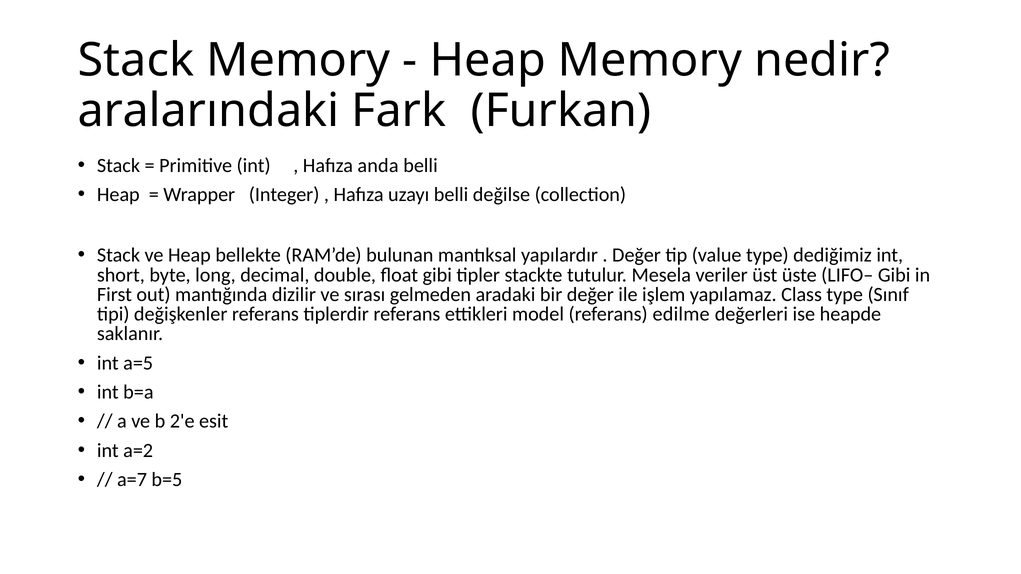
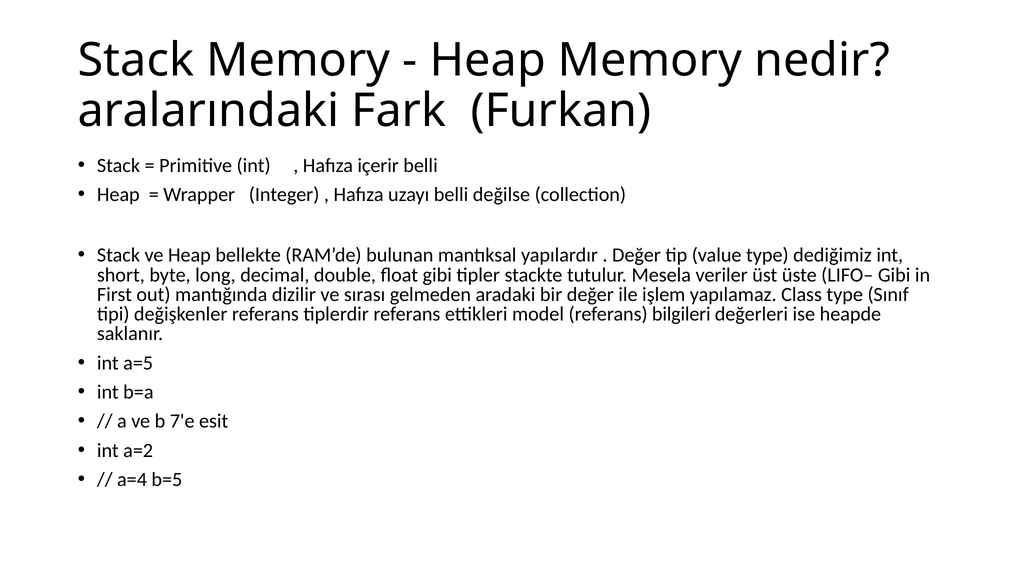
anda: anda -> içerir (378, 166)
edilme: edilme -> bilgileri (681, 314)
2'e: 2'e -> 7'e (182, 422)
a=7: a=7 -> a=4 (132, 480)
